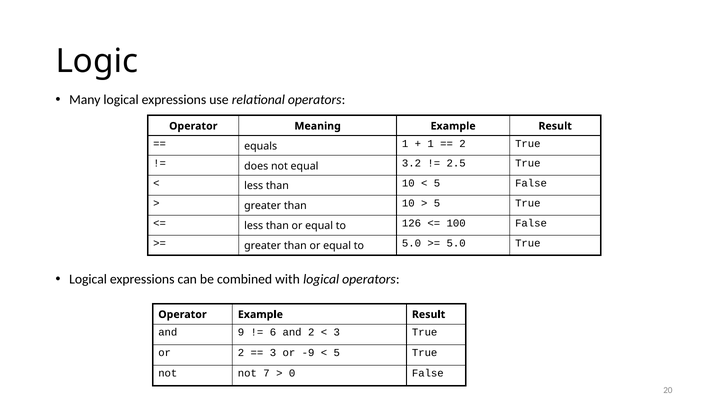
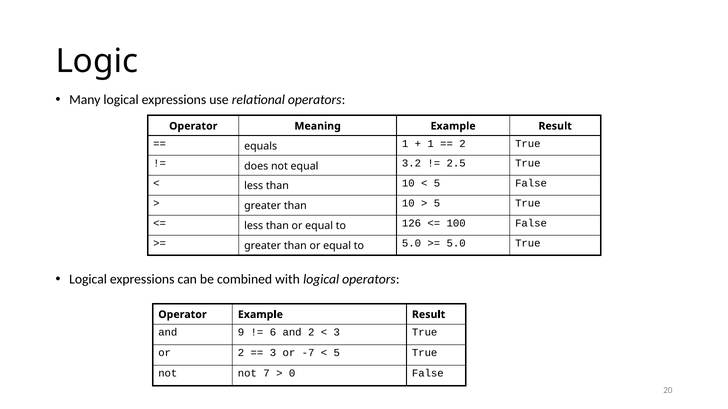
-9: -9 -> -7 (308, 353)
